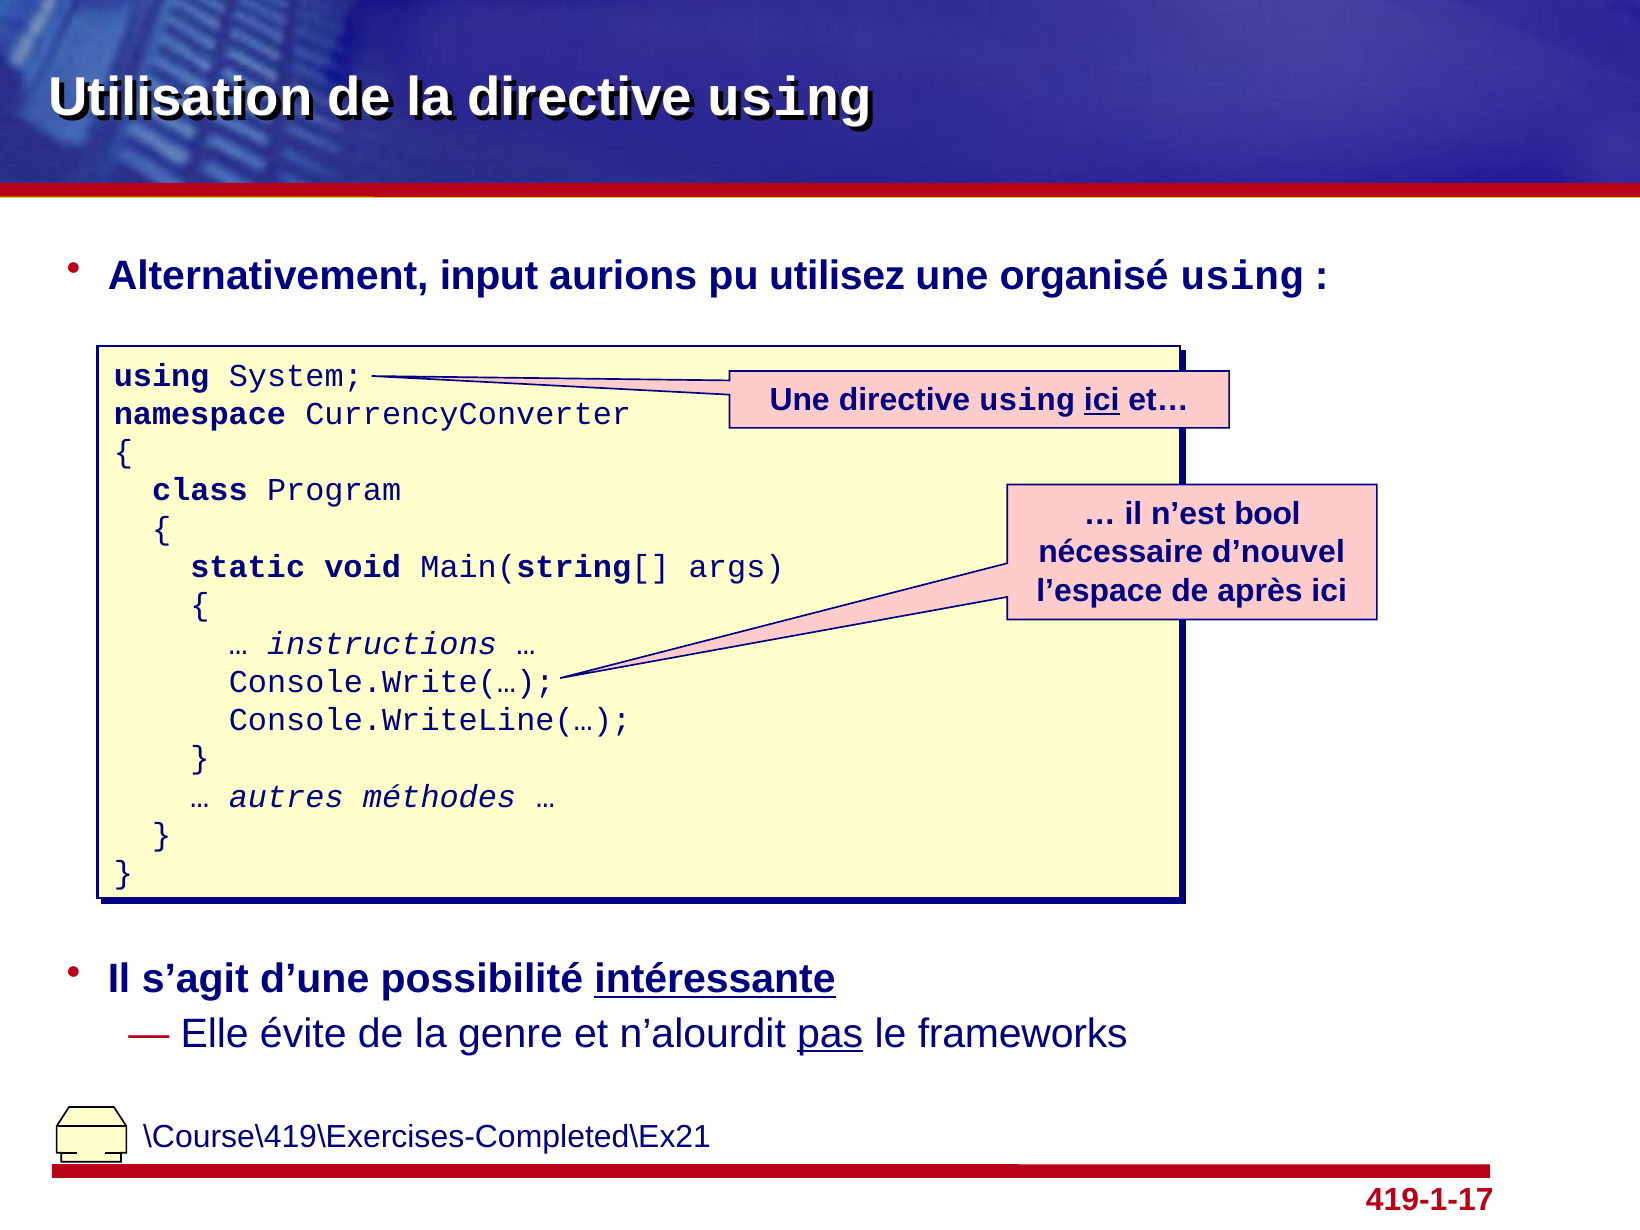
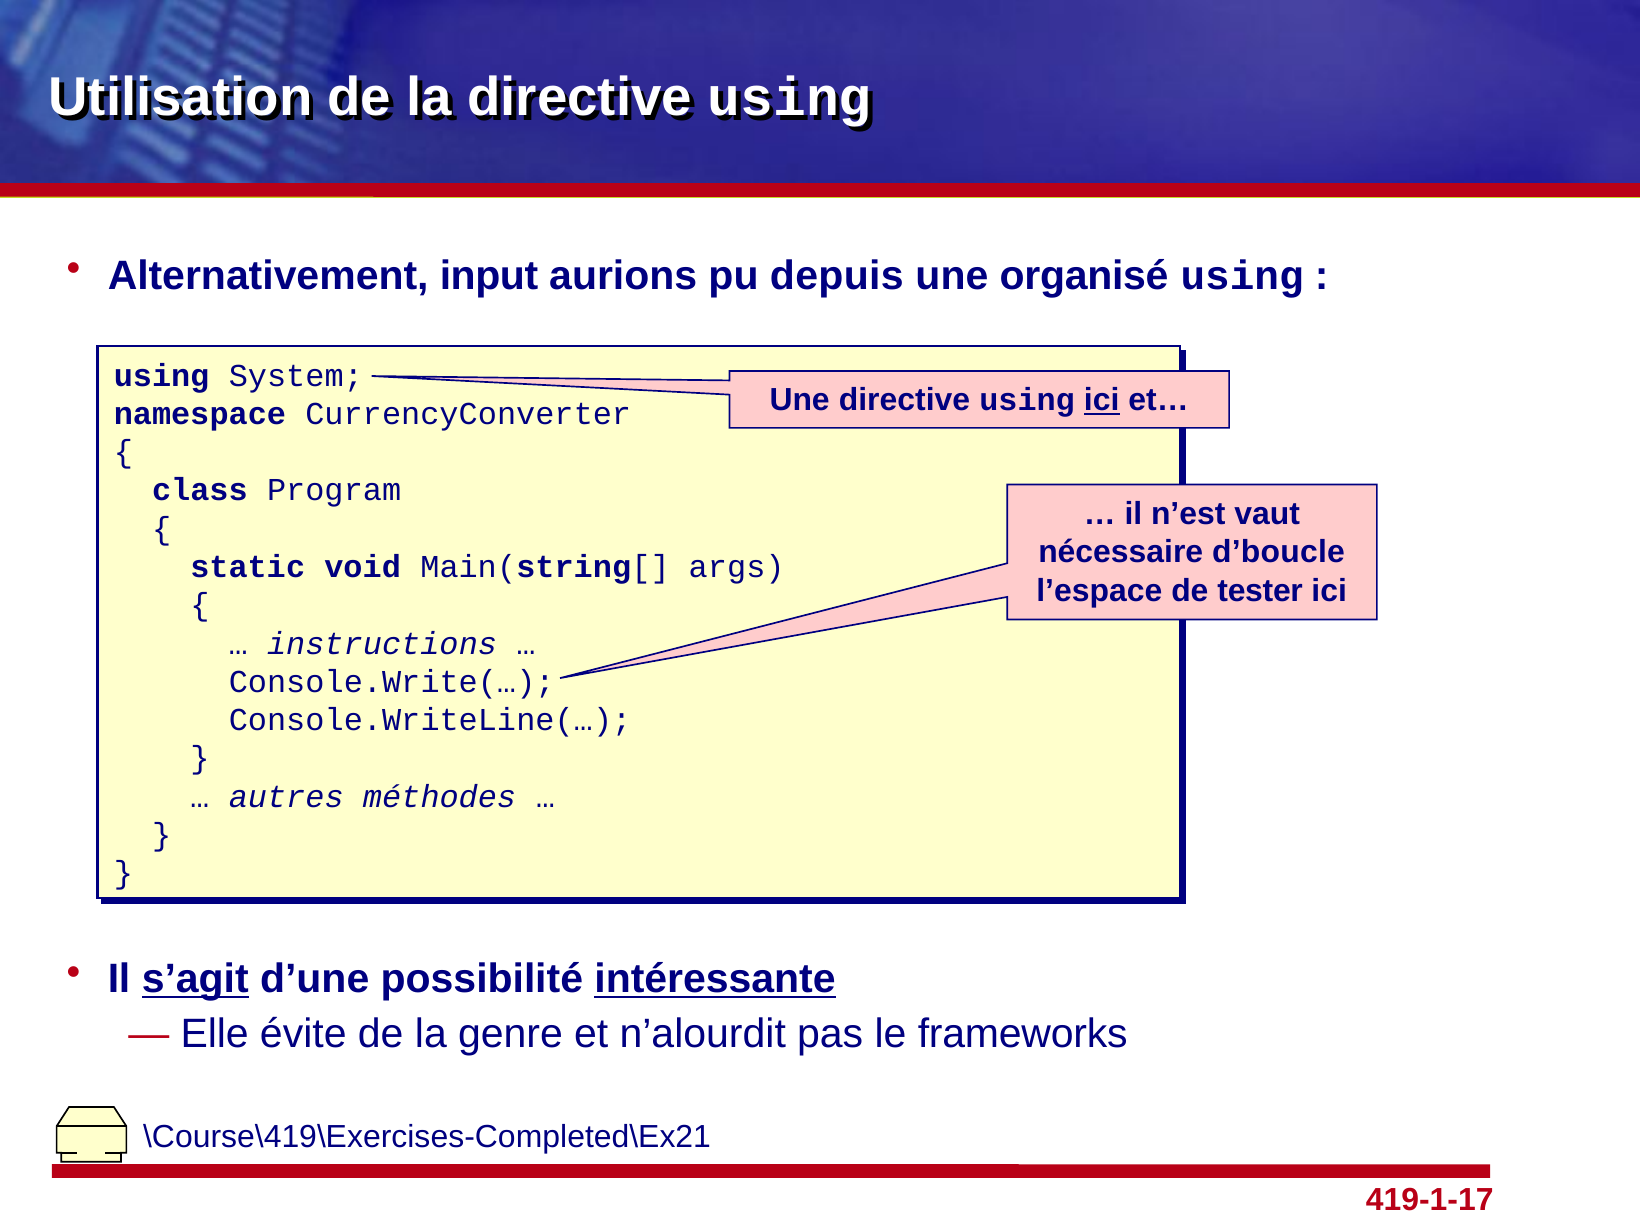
utilisez: utilisez -> depuis (837, 276)
bool: bool -> vaut (1267, 514)
d’nouvel: d’nouvel -> d’boucle (1279, 552)
après: après -> tester (1260, 591)
s’agit underline: none -> present (195, 979)
pas underline: present -> none (830, 1034)
